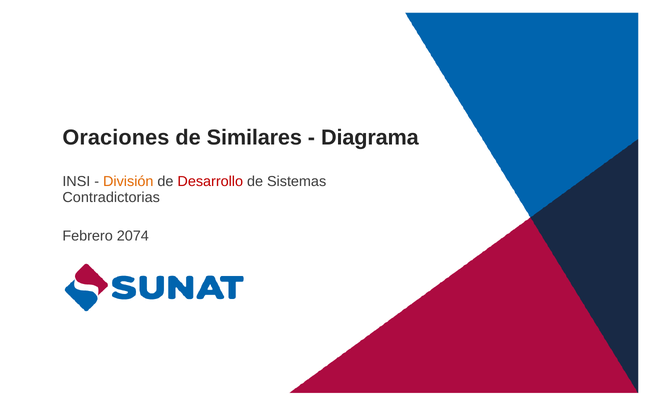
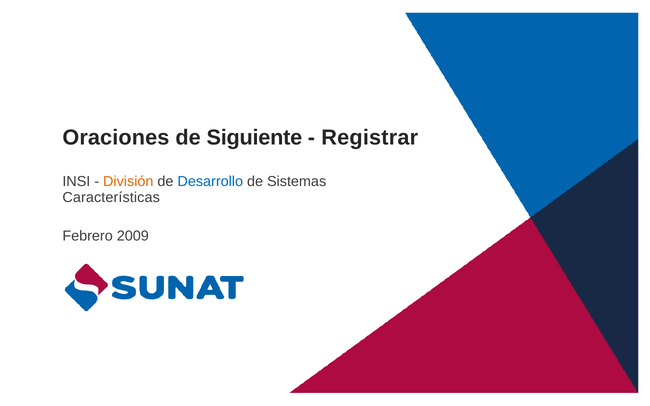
Similares: Similares -> Siguiente (254, 138)
Diagrama: Diagrama -> Registrar (370, 138)
Desarrollo colour: red -> blue (210, 182)
Contradictorias: Contradictorias -> Características (111, 197)
2074: 2074 -> 2009 (133, 236)
